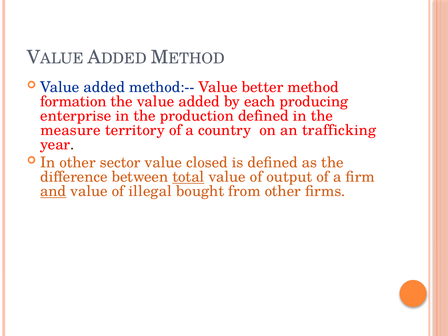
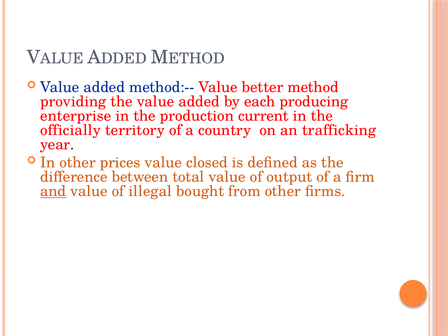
formation: formation -> providing (73, 102)
production defined: defined -> current (263, 116)
measure: measure -> officially (71, 130)
sector: sector -> prices (120, 163)
total underline: present -> none (188, 177)
